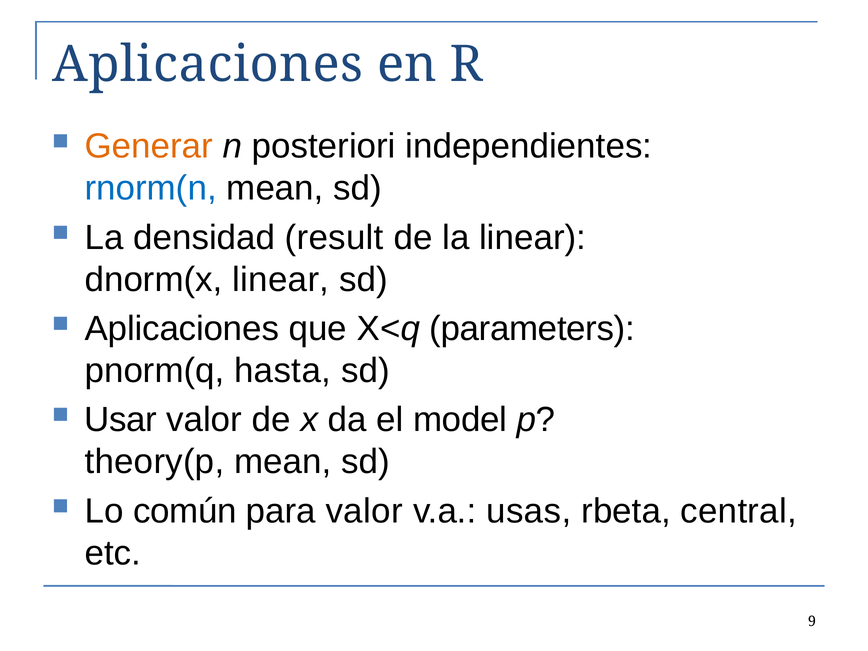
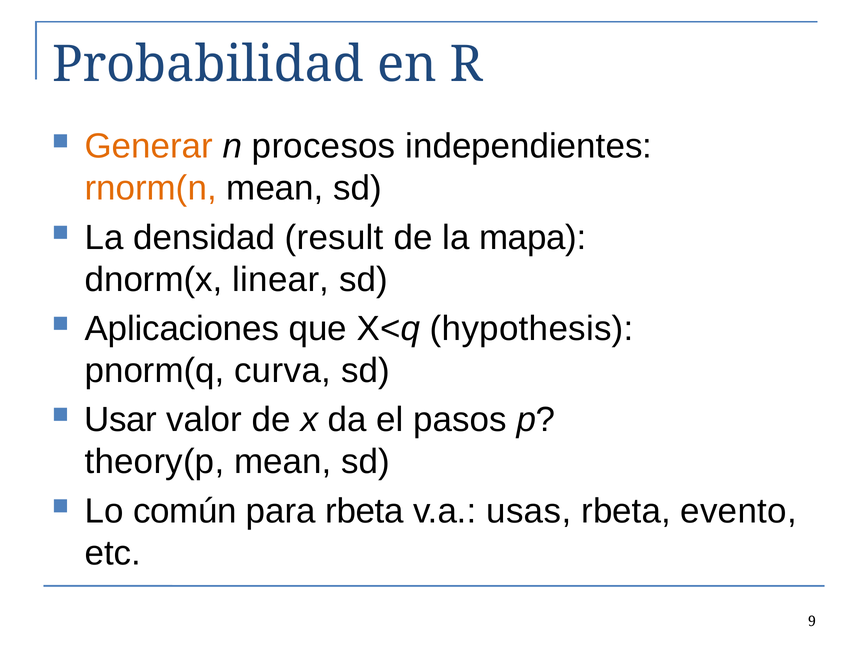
Aplicaciones: Aplicaciones -> Probabilidad (208, 65)
posteriori: posteriori -> procesos (324, 146)
rnorm(n colour: blue -> orange (151, 188)
la linear: linear -> mapa (533, 238)
parameters: parameters -> hypothesis (532, 329)
hasta: hasta -> curva (283, 371)
model: model -> pasos (460, 420)
para valor: valor -> rbeta (365, 511)
central: central -> evento (739, 511)
